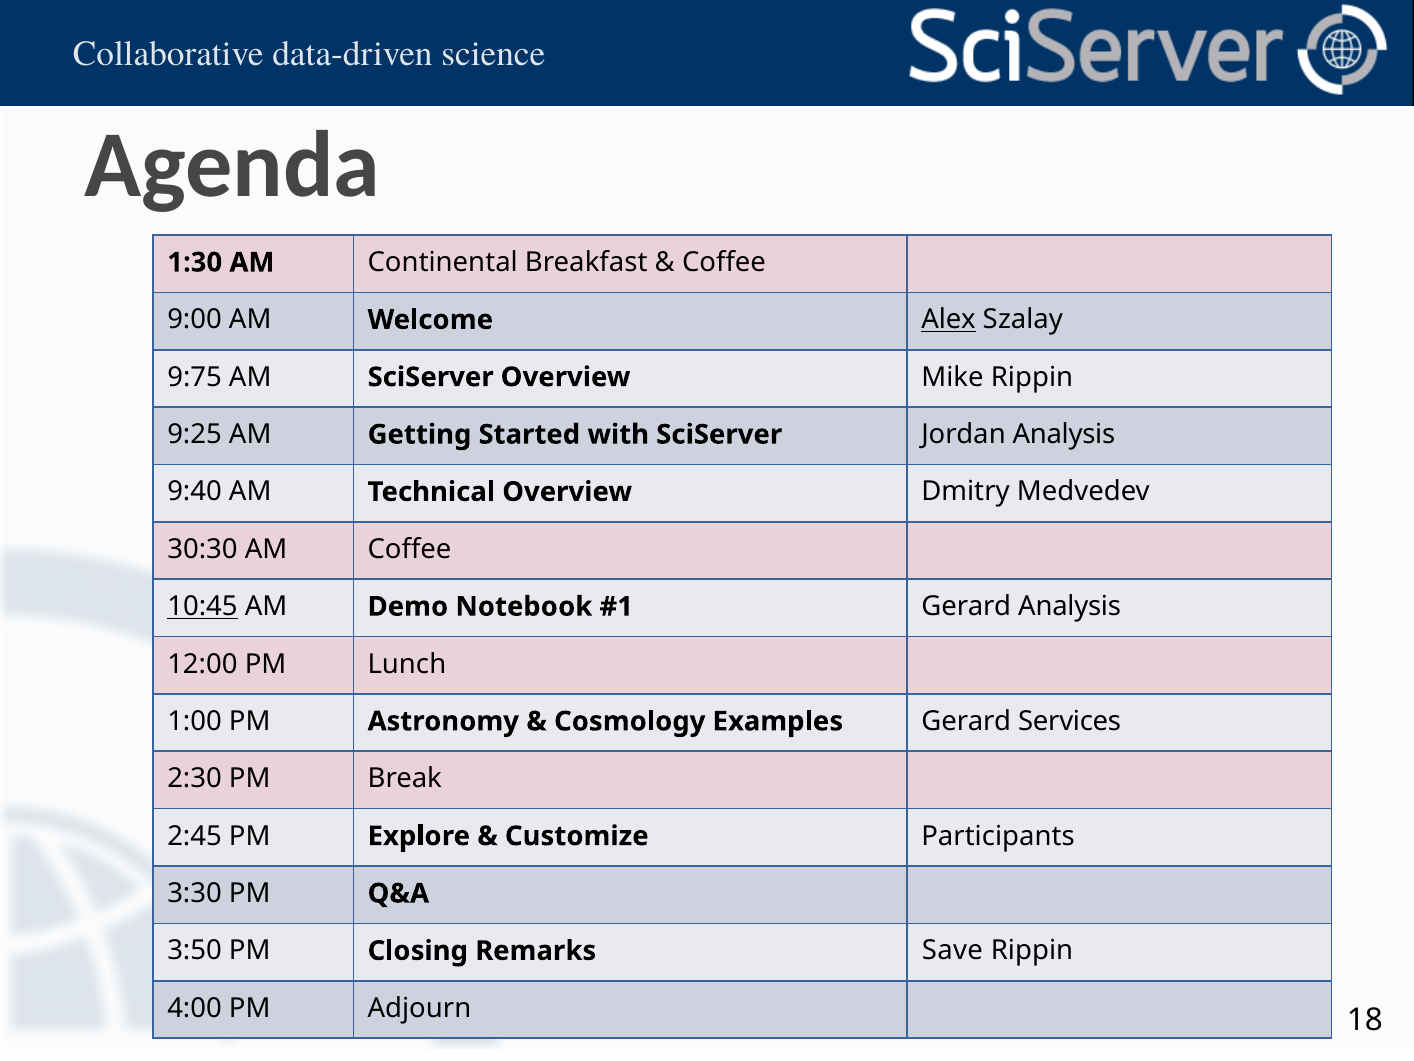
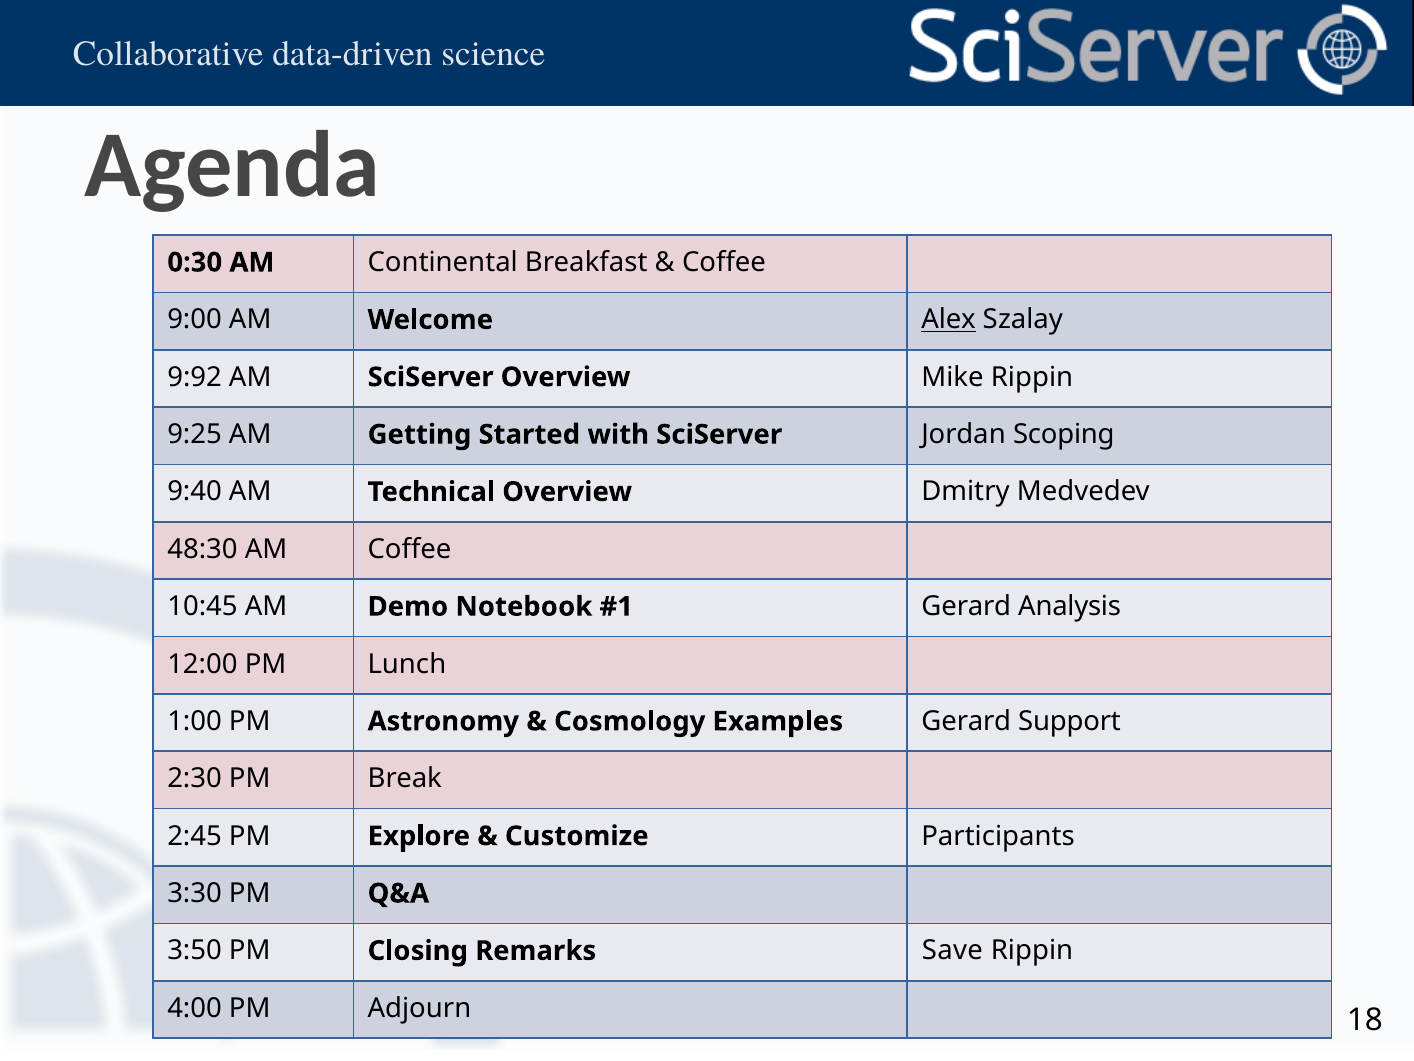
1:30: 1:30 -> 0:30 (195, 262)
9:75: 9:75 -> 9:92 (195, 377)
Jordan Analysis: Analysis -> Scoping (1064, 434)
30:30: 30:30 -> 48:30 (202, 549)
10:45 underline: present -> none (202, 606)
Services: Services -> Support (1070, 721)
